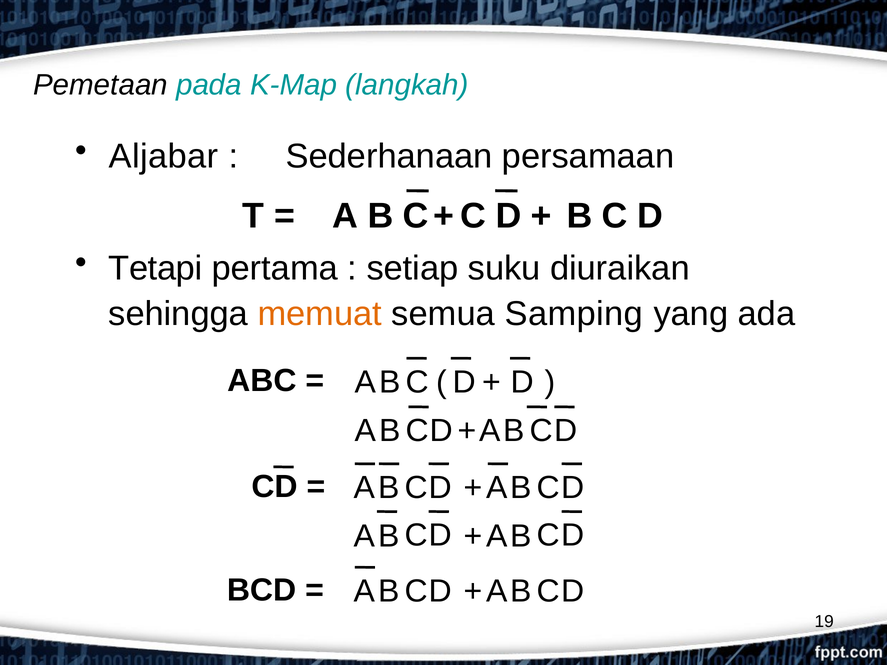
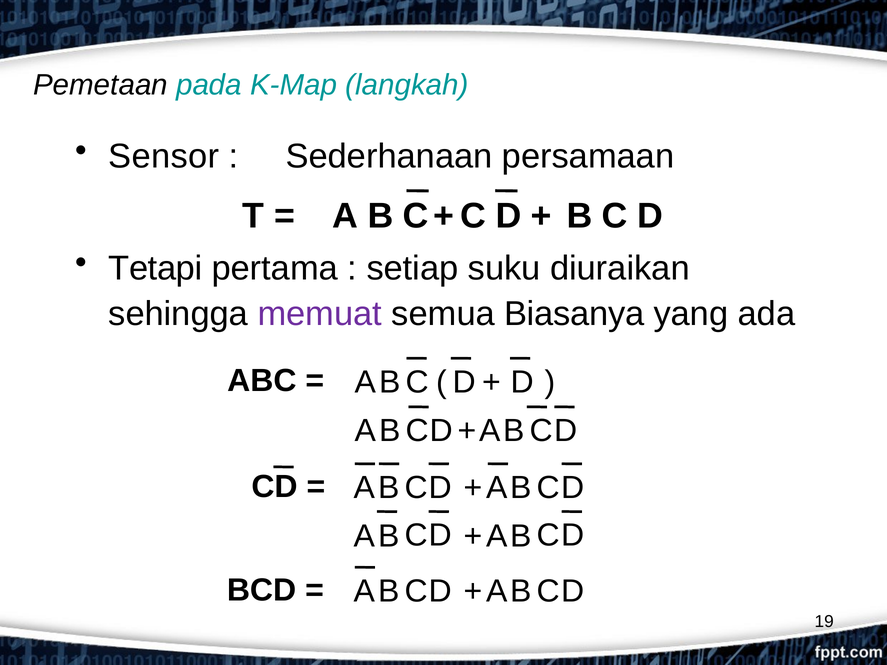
Aljabar: Aljabar -> Sensor (164, 157)
memuat colour: orange -> purple (320, 314)
Samping: Samping -> Biasanya (574, 314)
